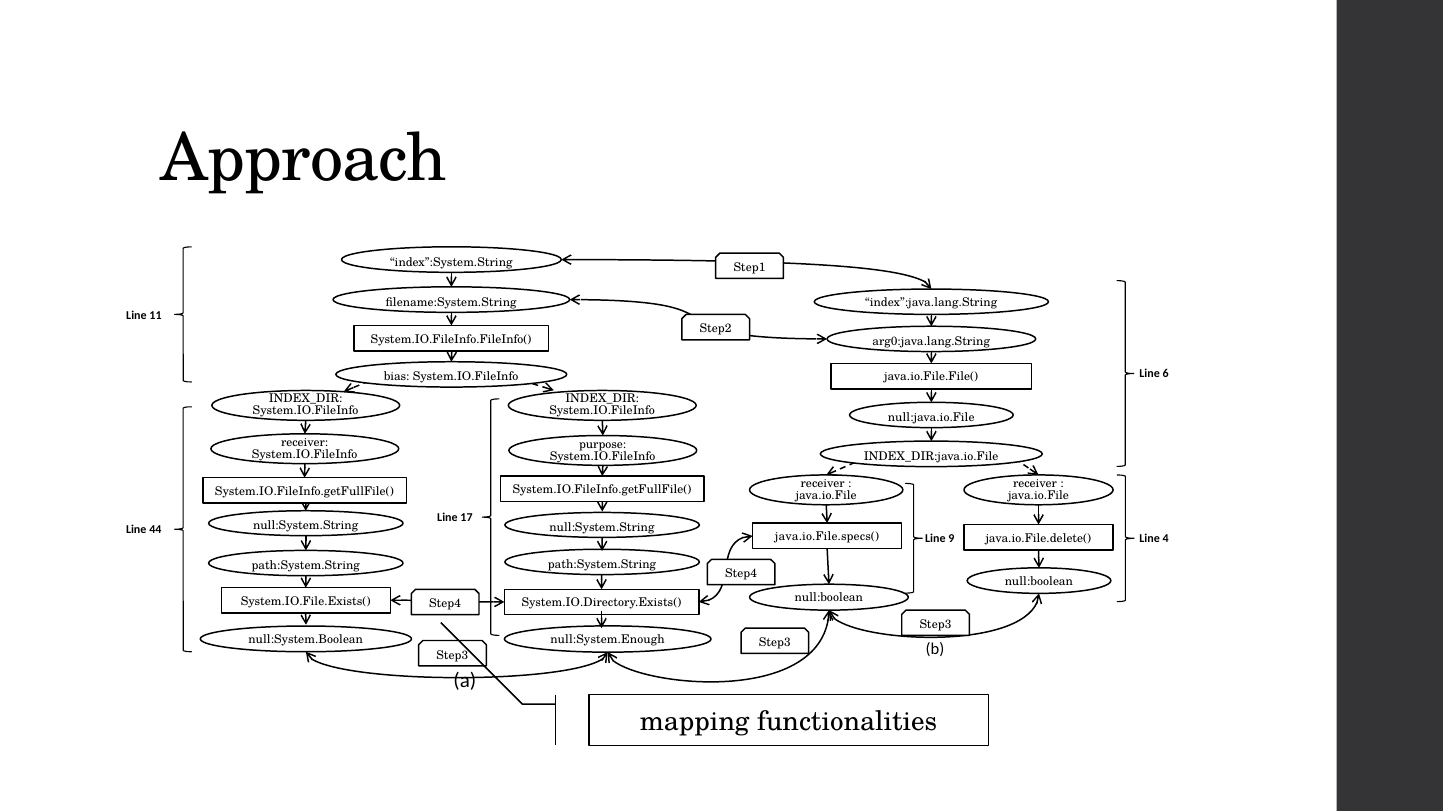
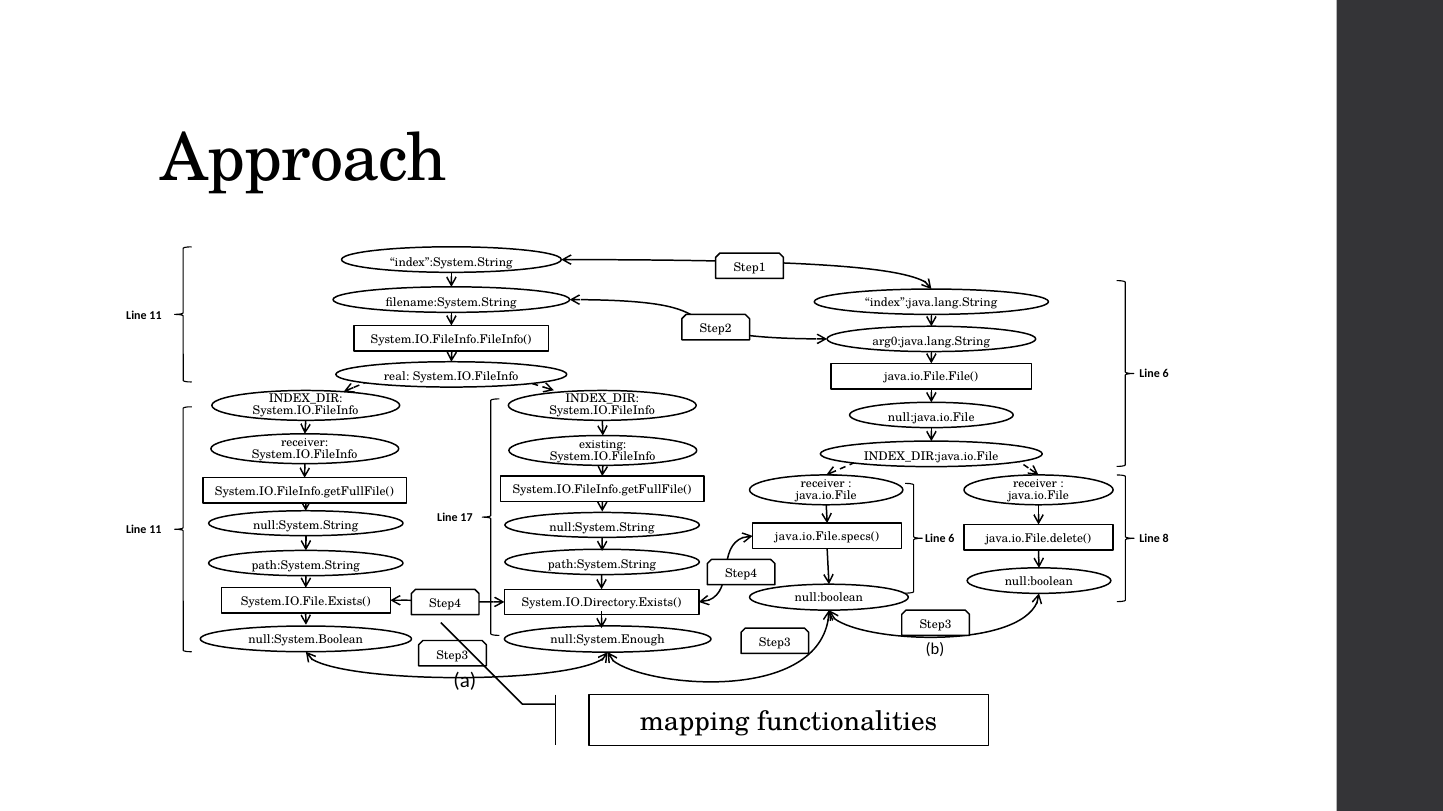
bias: bias -> real (397, 377)
purpose: purpose -> existing (603, 444)
44: 44 -> 11 (155, 530)
9: 9 -> 6 (951, 539)
4: 4 -> 8 (1166, 539)
